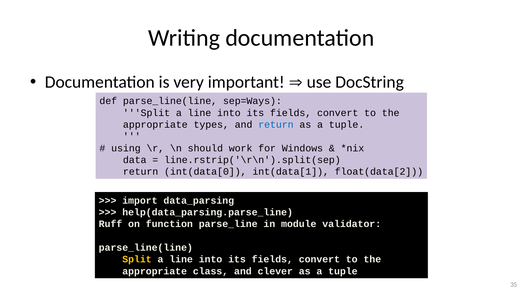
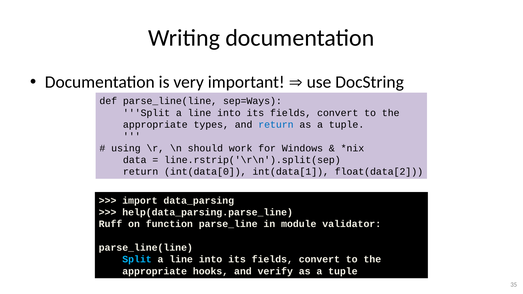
Split colour: yellow -> light blue (137, 260)
class: class -> hooks (211, 271)
clever: clever -> verify (275, 271)
